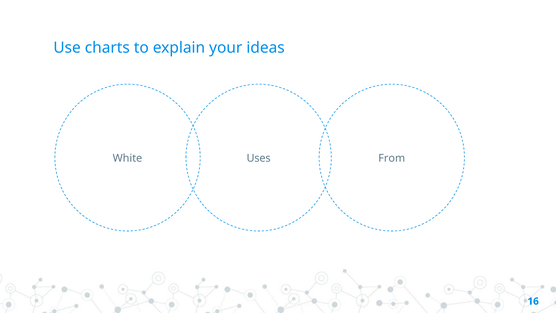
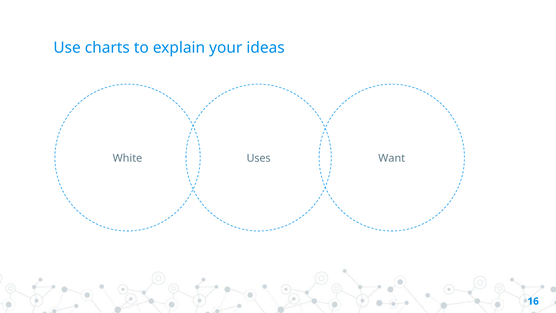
From: From -> Want (392, 158)
